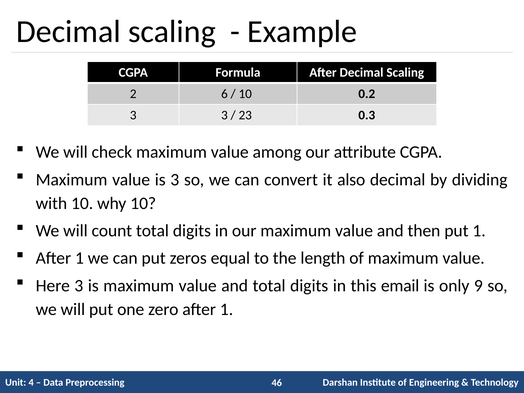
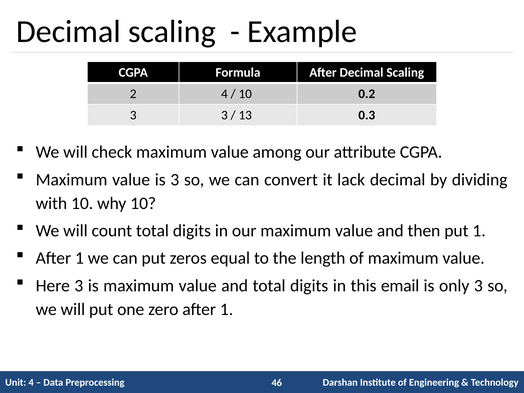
2 6: 6 -> 4 (224, 94)
23: 23 -> 13 (245, 115)
also: also -> lack (351, 180)
only 9: 9 -> 3 (478, 286)
